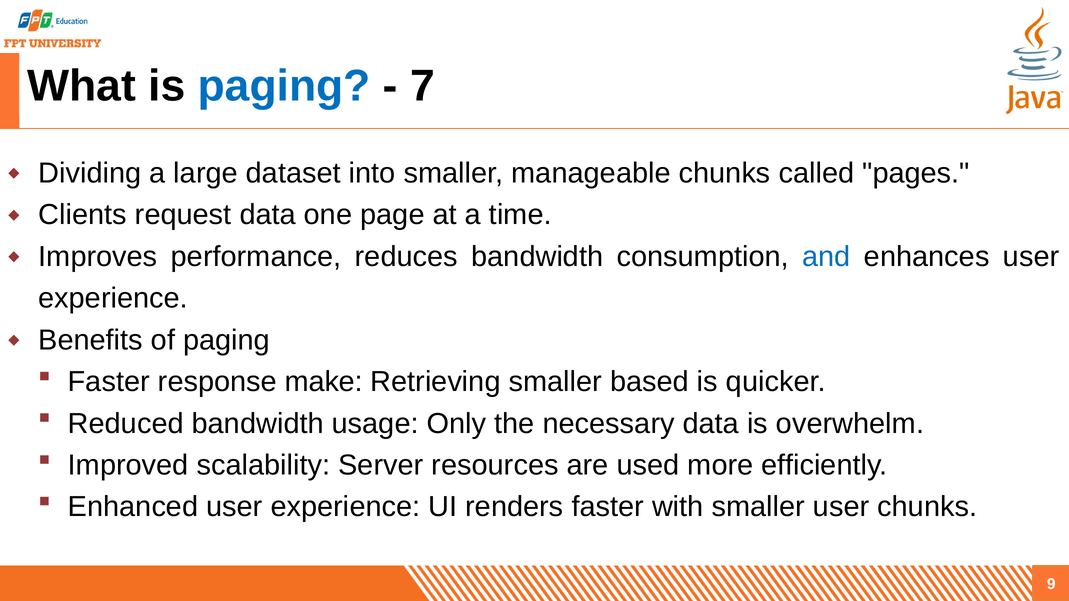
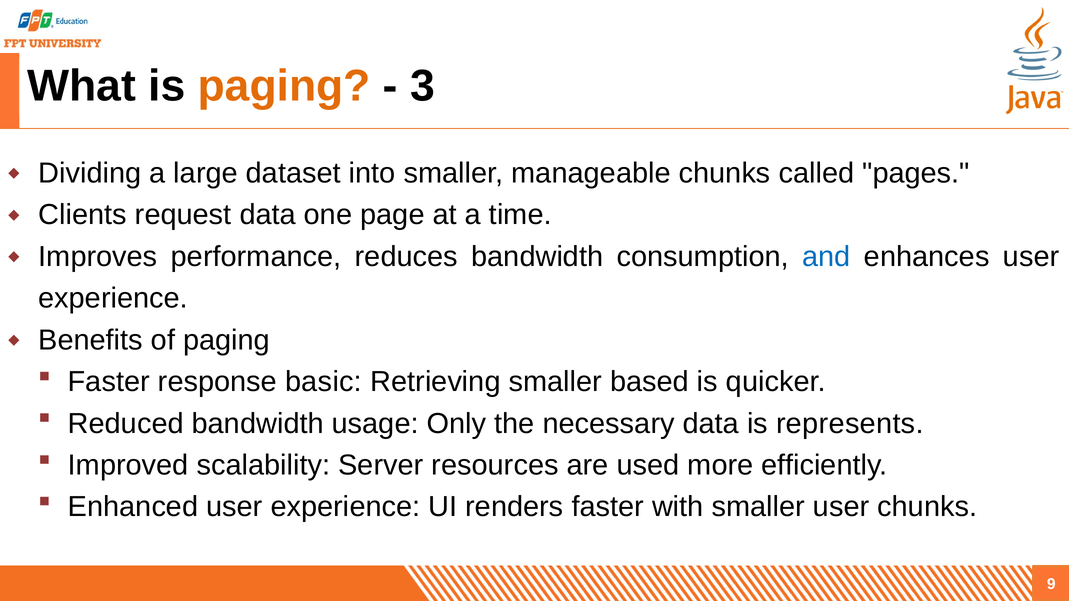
paging colour: blue -> orange (284, 86)
7: 7 -> 3 (422, 86)
make: make -> basic (324, 382)
overwhelm: overwhelm -> represents (850, 424)
